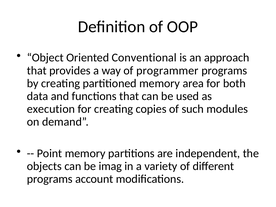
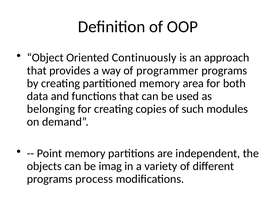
Conventional: Conventional -> Continuously (144, 58)
execution: execution -> belonging (51, 109)
account: account -> process (94, 179)
